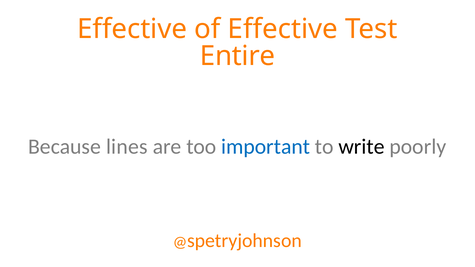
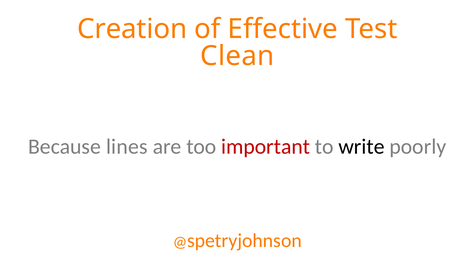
Effective: Effective -> Creation (132, 29)
Entire: Entire -> Clean (237, 56)
important colour: blue -> red (266, 147)
